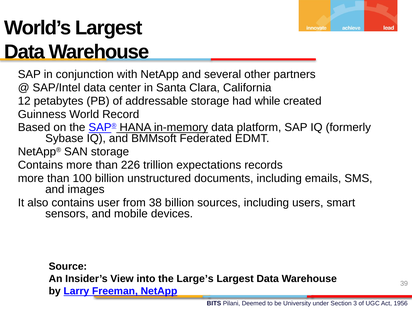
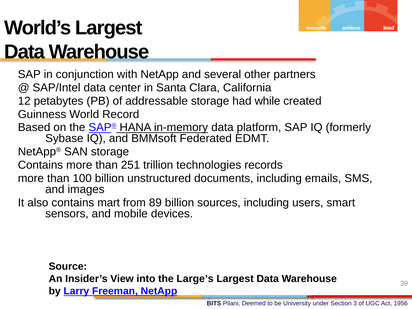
226: 226 -> 251 (131, 165)
expectations: expectations -> technologies (209, 165)
user: user -> mart (109, 203)
38: 38 -> 89 (155, 203)
